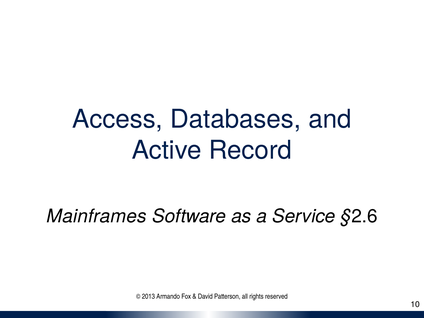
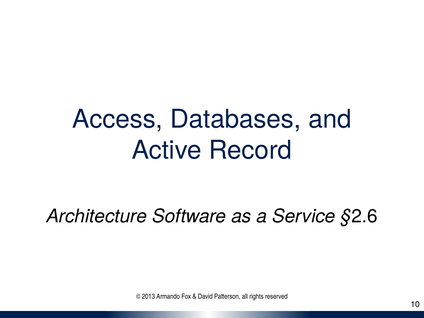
Mainframes: Mainframes -> Architecture (97, 216)
